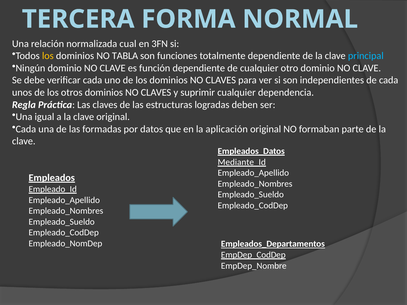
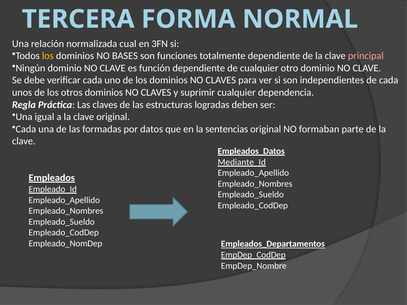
TABLA: TABLA -> BASES (125, 56)
principal colour: light blue -> pink (366, 56)
aplicación: aplicación -> sentencias (227, 129)
